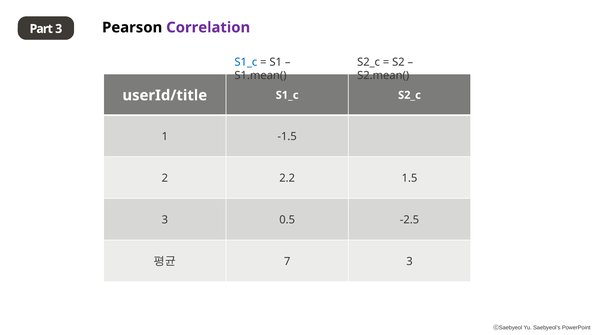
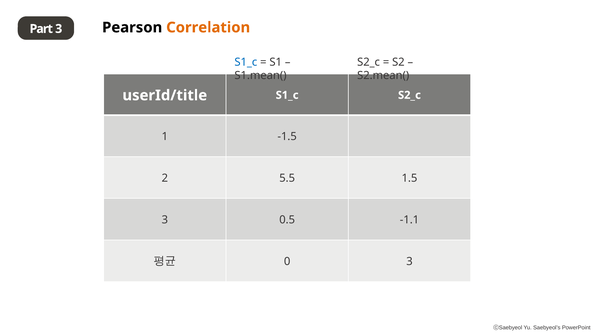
Correlation colour: purple -> orange (208, 27)
2.2: 2.2 -> 5.5 (287, 178)
-2.5: -2.5 -> -1.1 (409, 220)
7: 7 -> 0 (287, 262)
